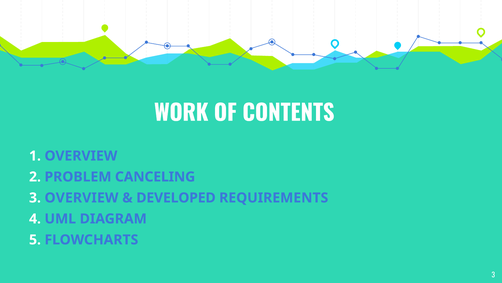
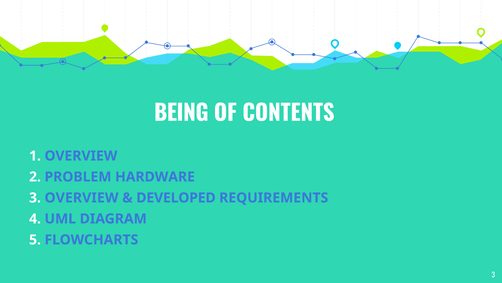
WORK: WORK -> BEING (181, 113)
CANCELING: CANCELING -> HARDWARE (155, 176)
